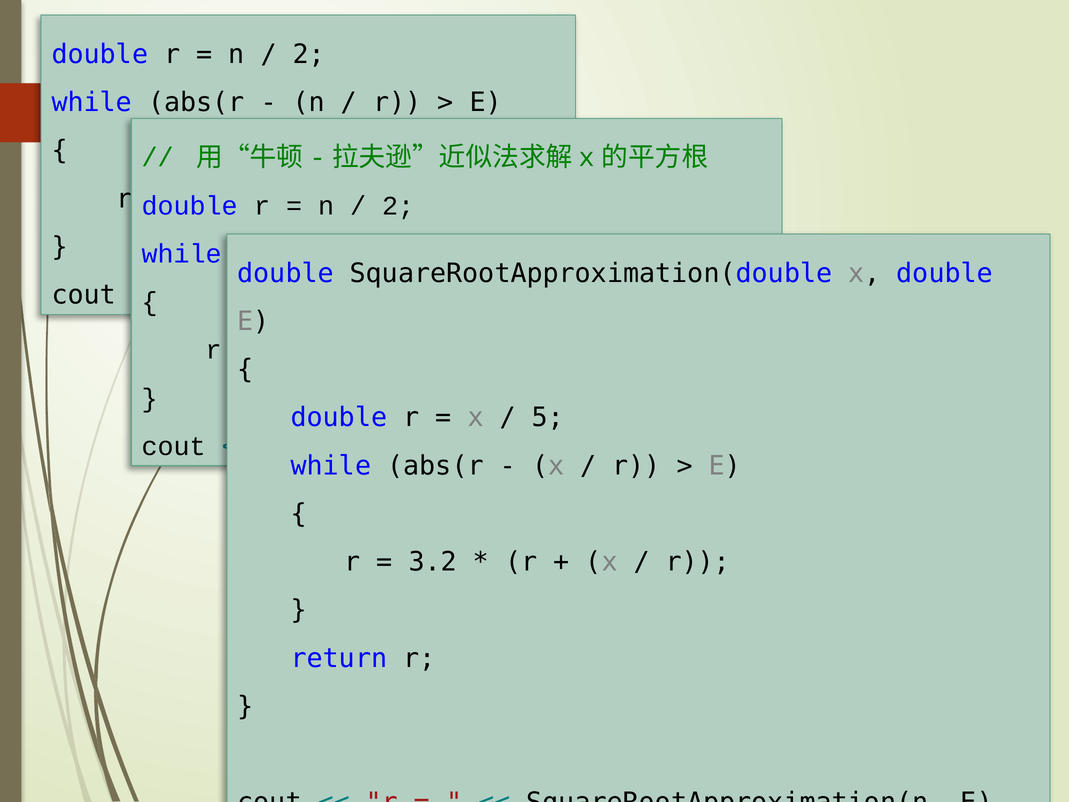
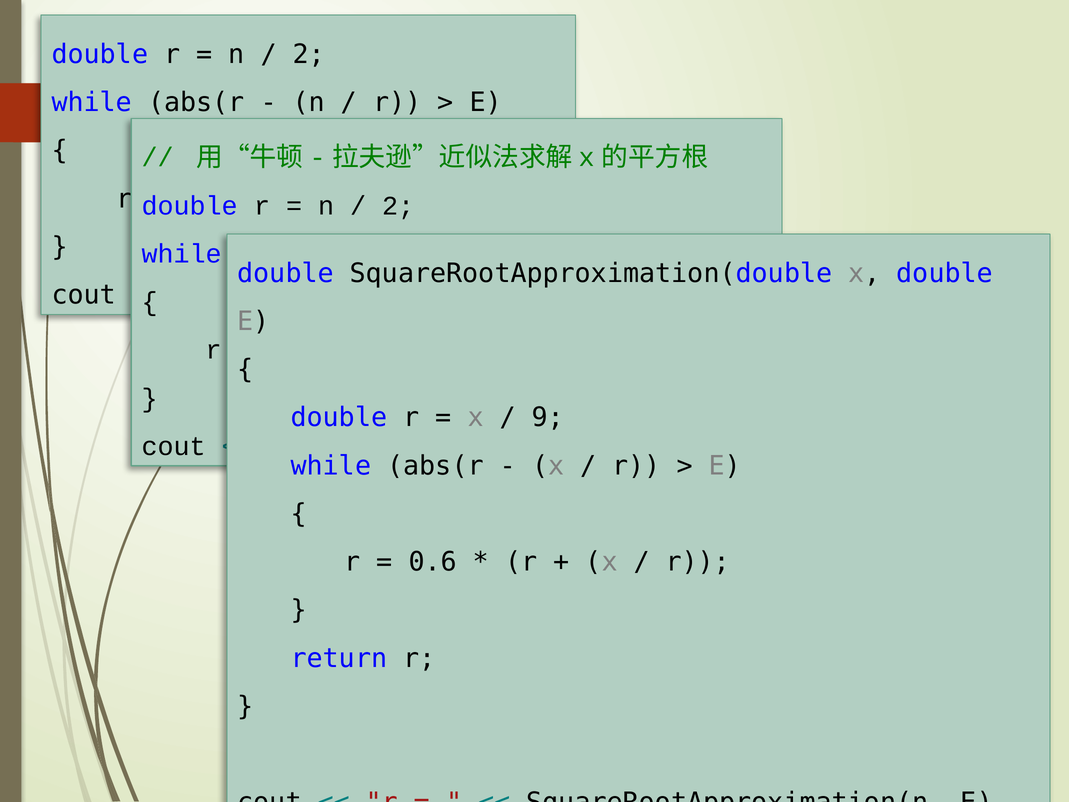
5: 5 -> 9 (548, 418)
3.2: 3.2 -> 0.6 (433, 562)
